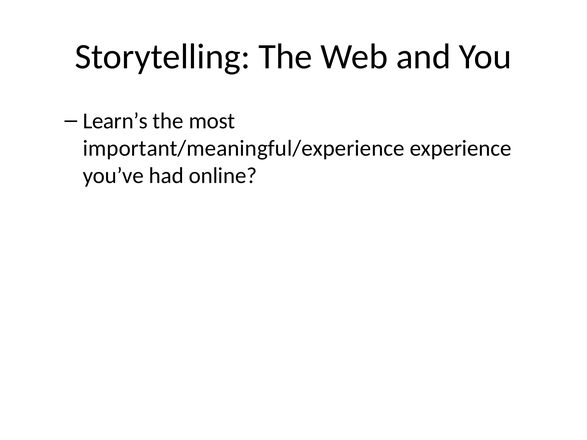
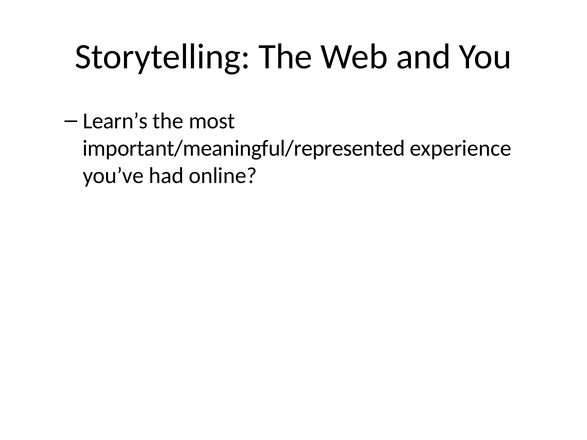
important/meaningful/experience: important/meaningful/experience -> important/meaningful/represented (244, 148)
